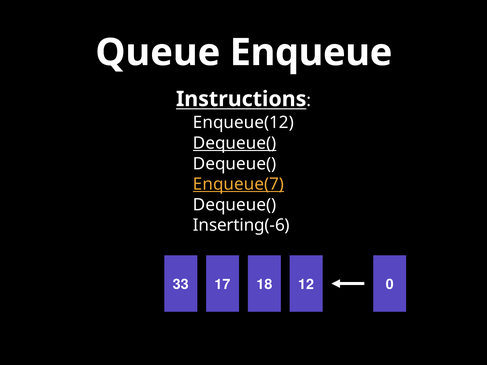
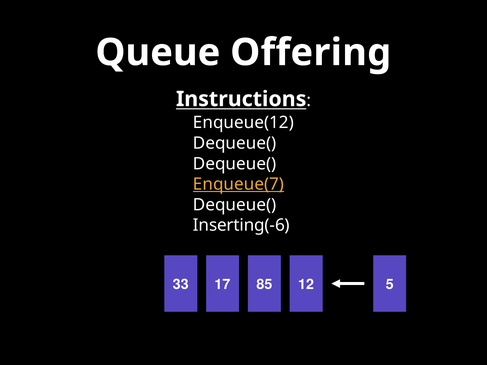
Enqueue: Enqueue -> Offering (311, 53)
Dequeue( underline: present -> none (235, 143)
18: 18 -> 85 (264, 285)
0: 0 -> 5 (390, 285)
